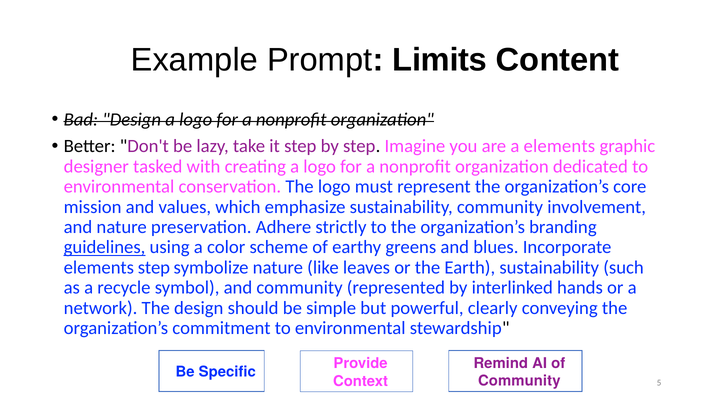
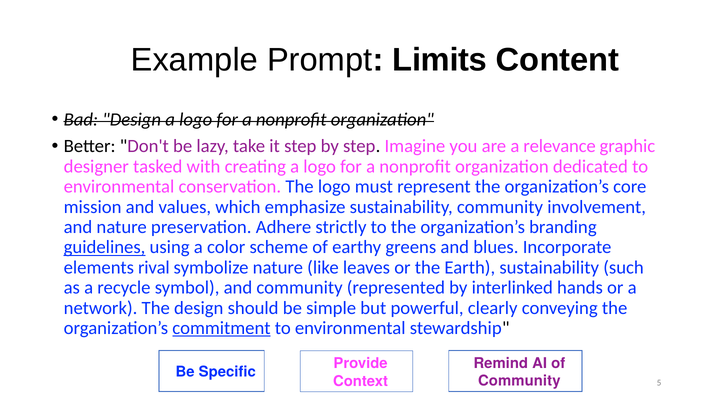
a elements: elements -> relevance (560, 146)
elements step: step -> rival (154, 268)
commitment underline: none -> present (221, 328)
